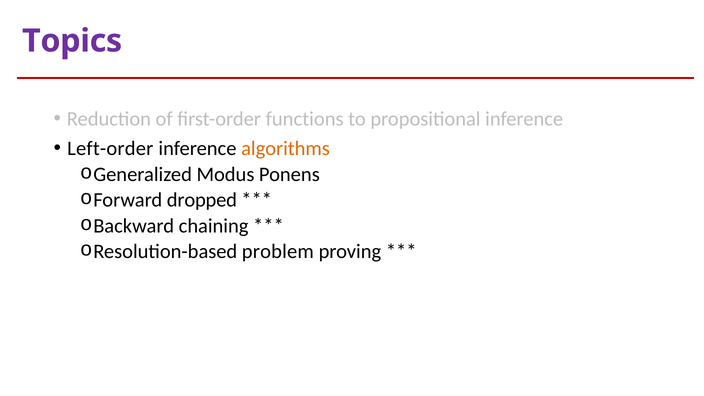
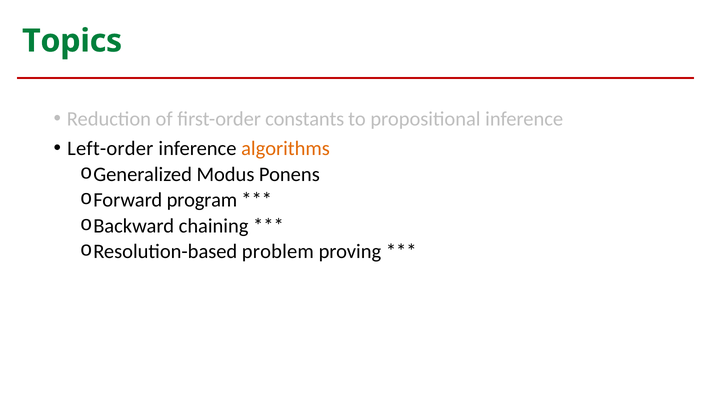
Topics colour: purple -> green (72, 41)
functions: functions -> constants (305, 119)
dropped: dropped -> program (202, 200)
